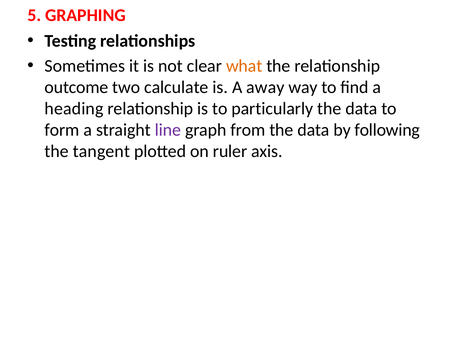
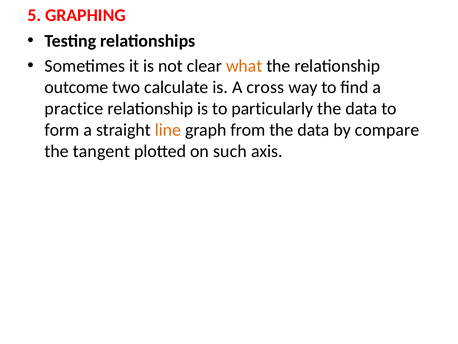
away: away -> cross (265, 87)
heading: heading -> practice (74, 108)
line colour: purple -> orange (168, 130)
following: following -> compare (387, 130)
ruler: ruler -> such (230, 151)
